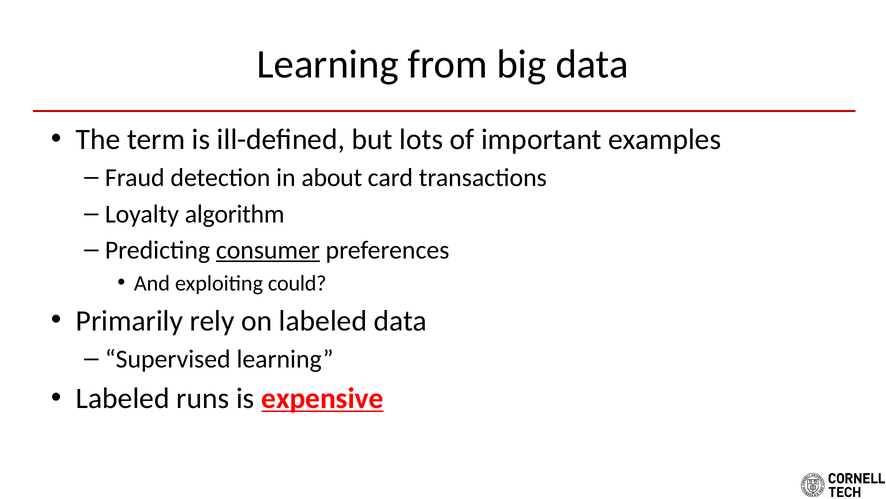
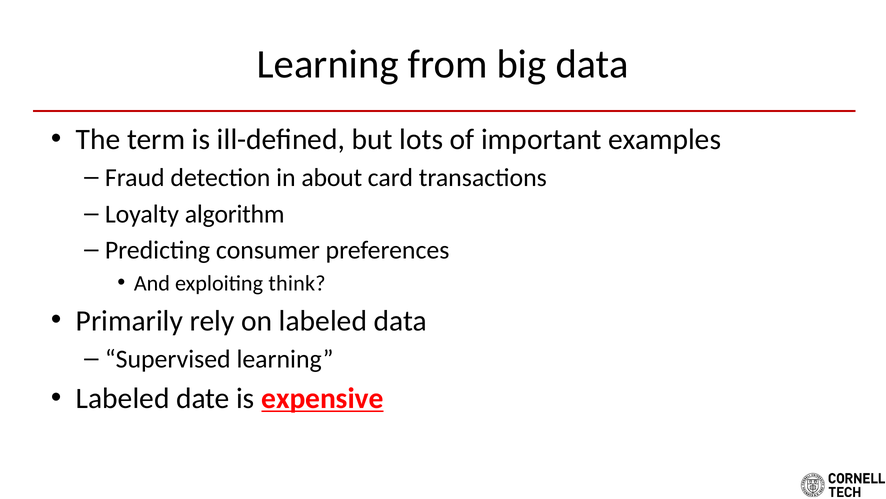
consumer underline: present -> none (268, 250)
could: could -> think (297, 283)
runs: runs -> date (203, 398)
